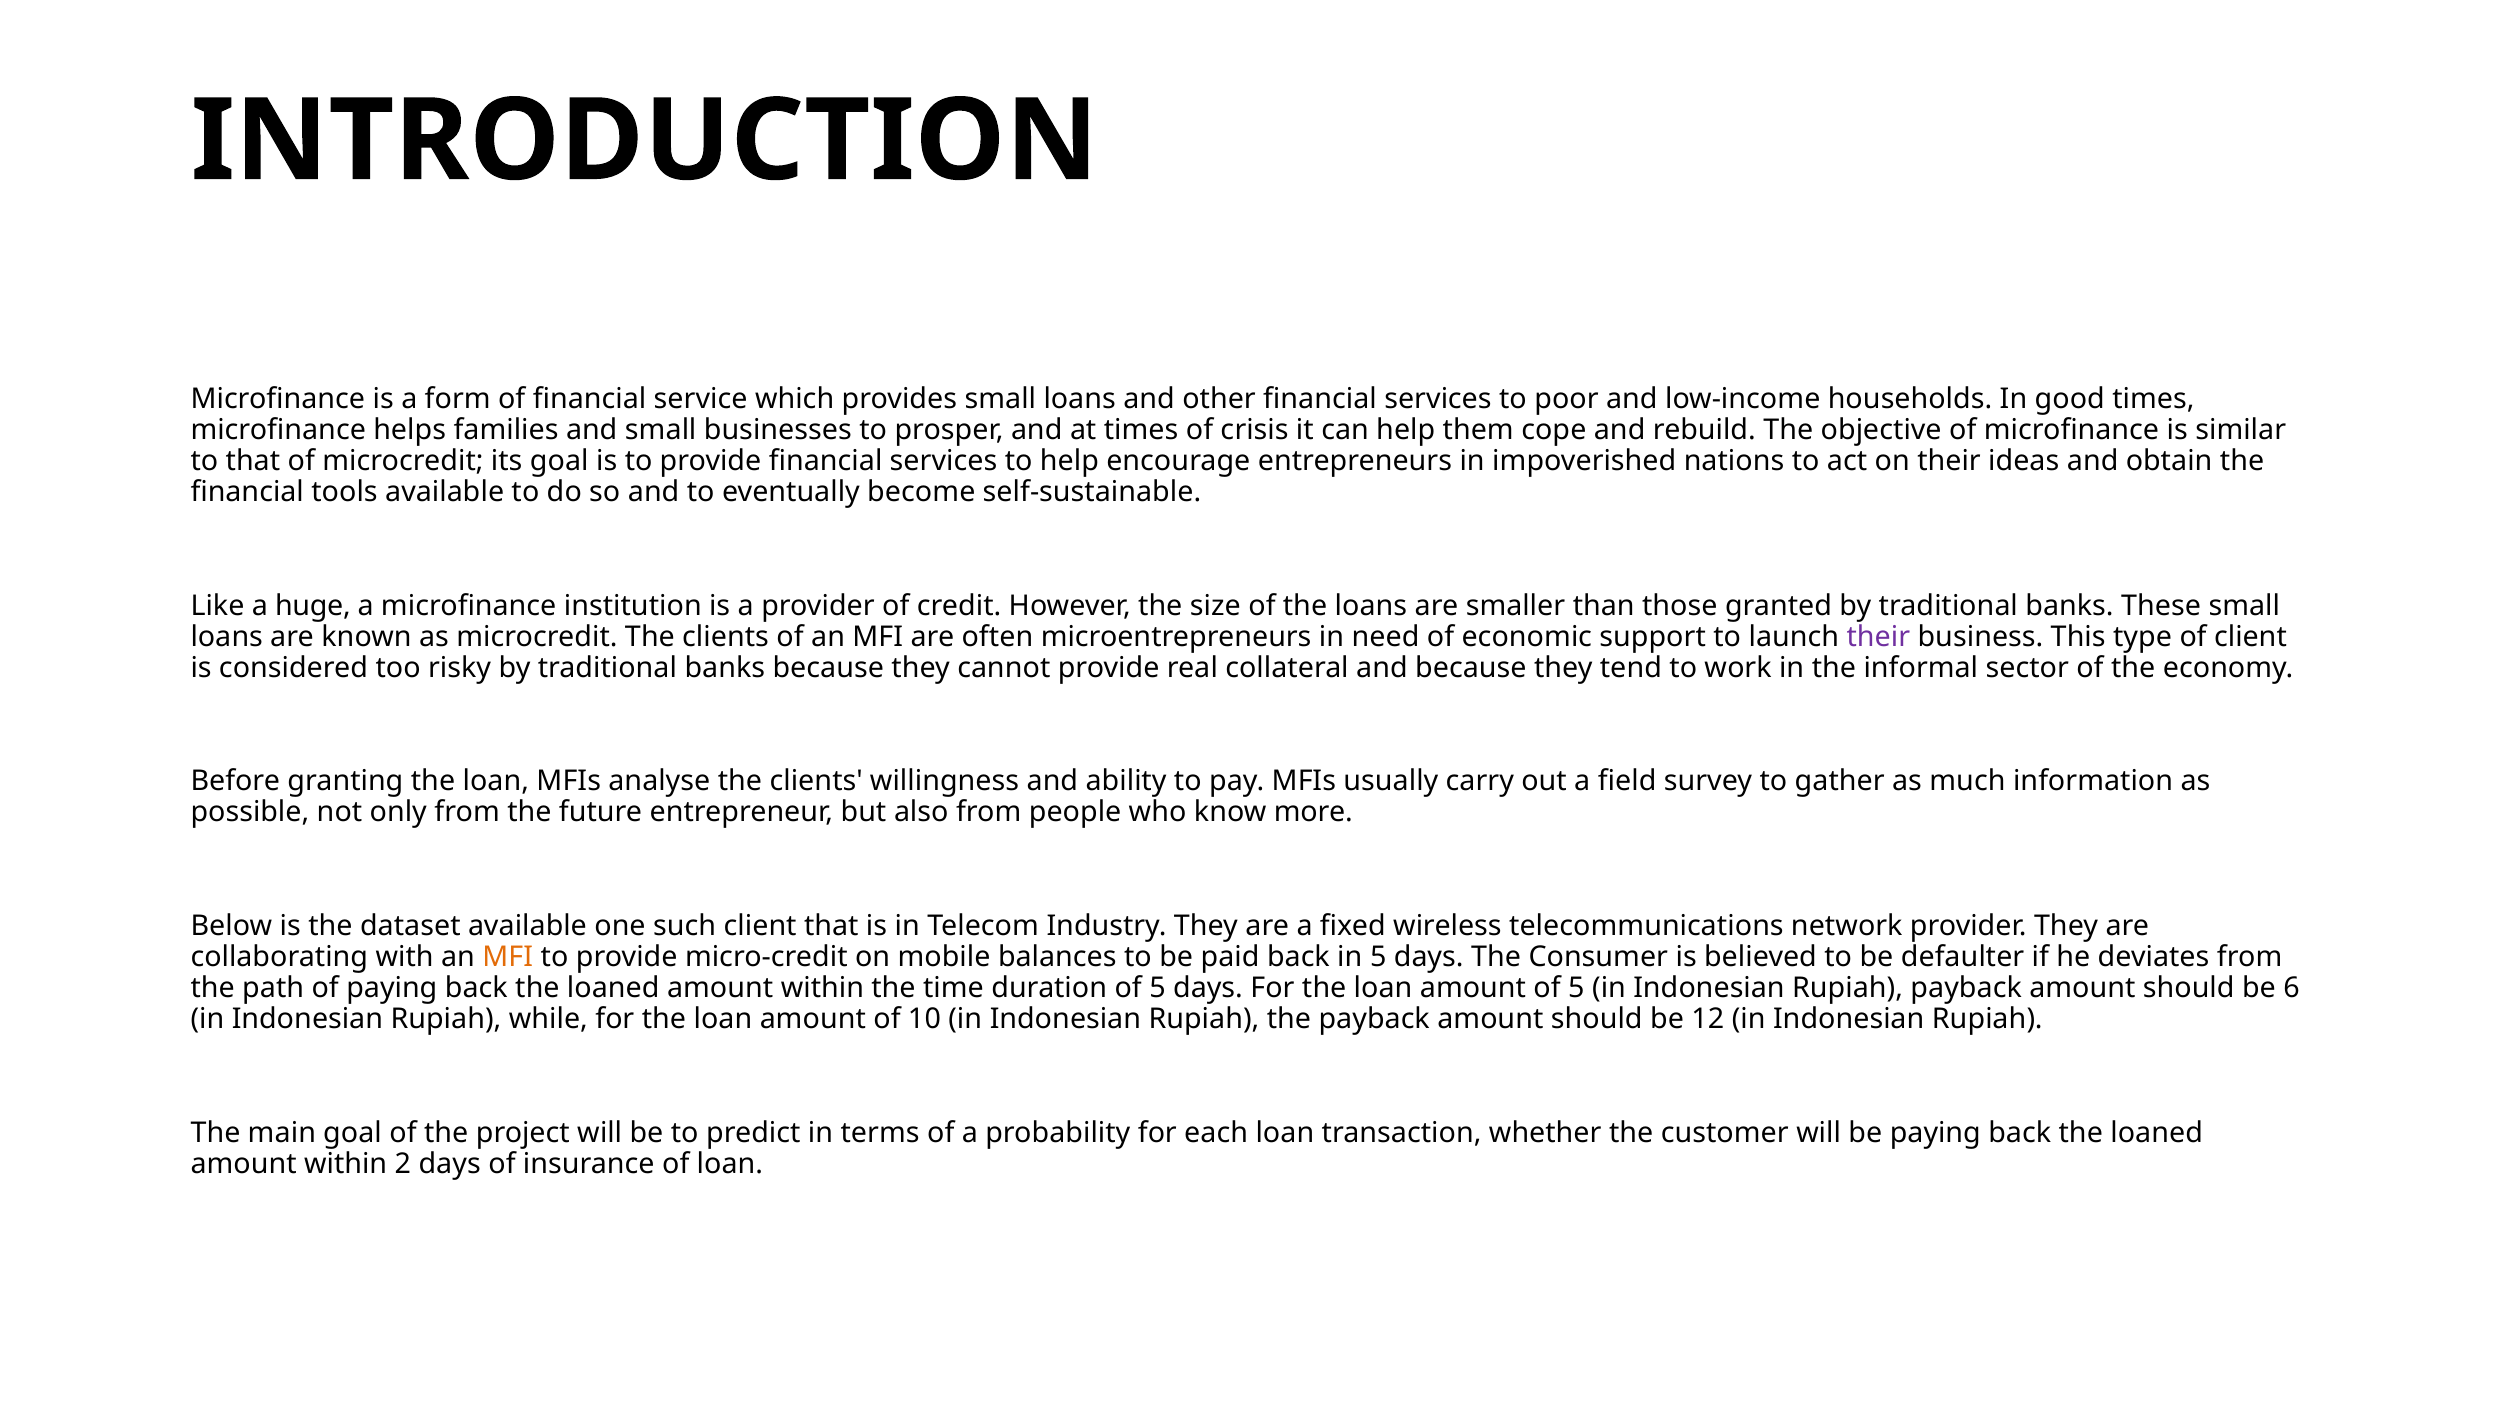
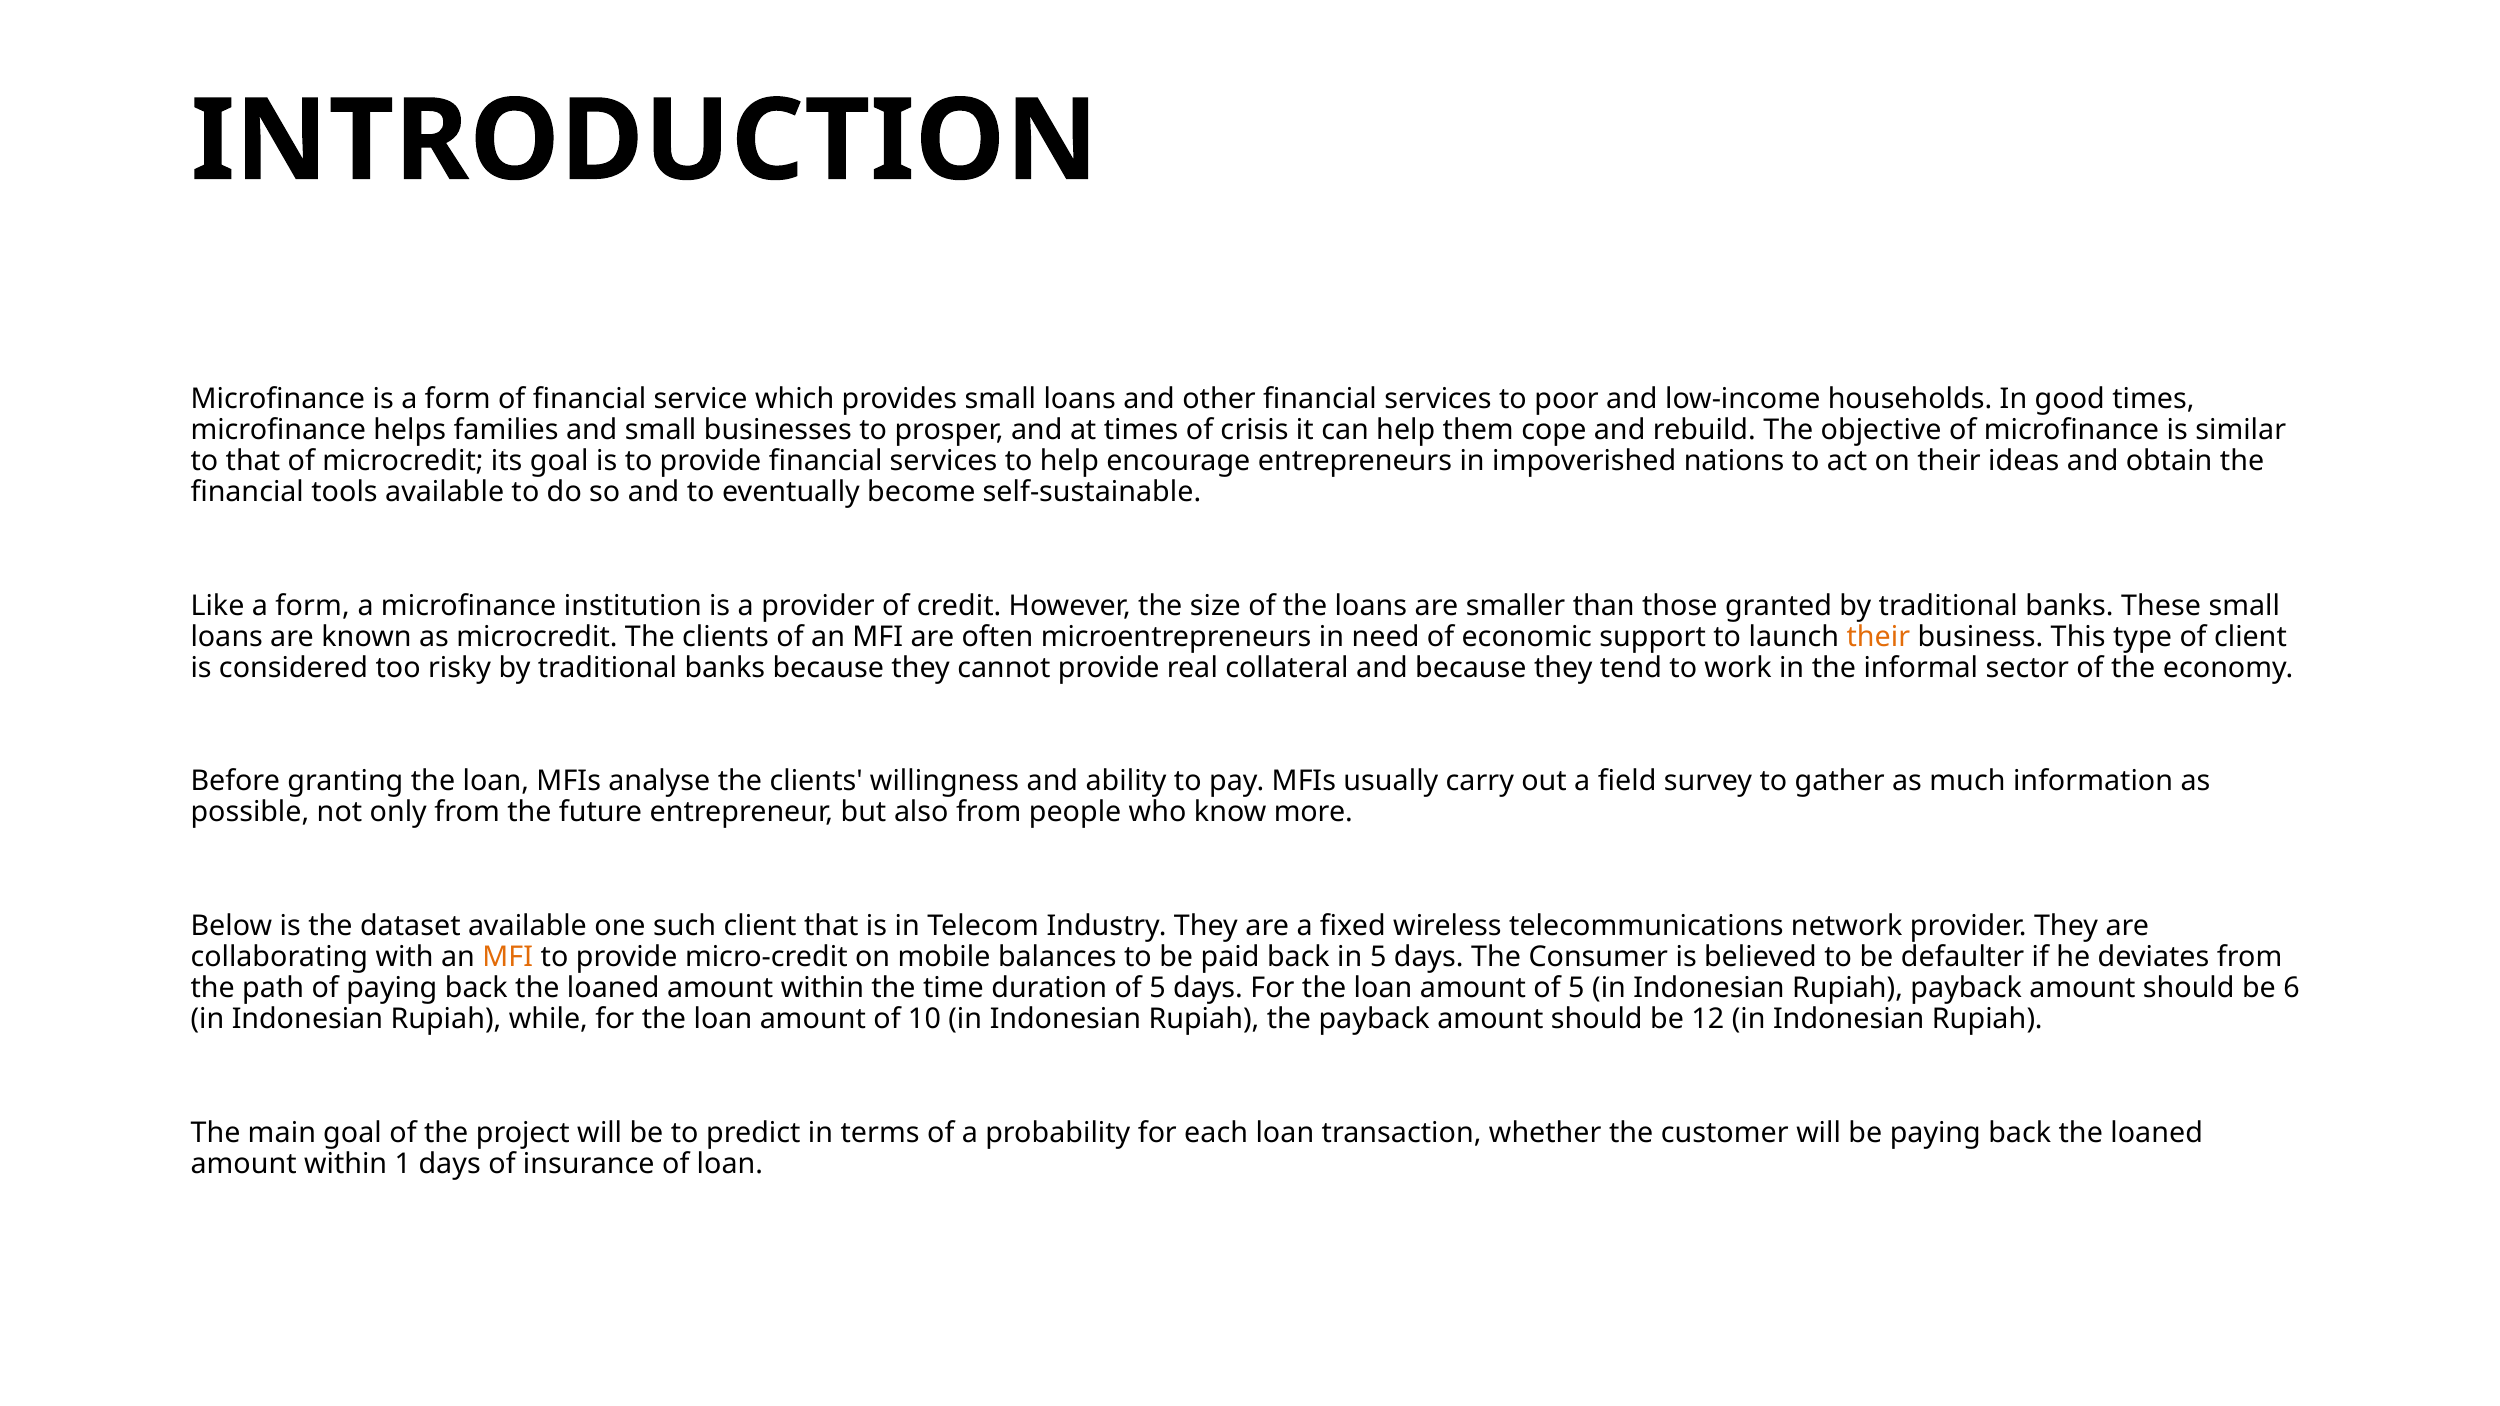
Like a huge: huge -> form (313, 606)
their colour: purple -> orange (1878, 637)
2: 2 -> 1 (403, 1164)
